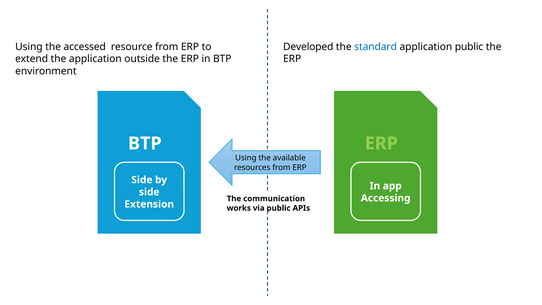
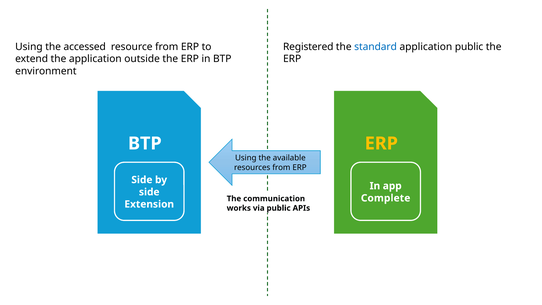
Developed: Developed -> Registered (308, 47)
ERP colour: light green -> yellow (381, 143)
Accessing: Accessing -> Complete (386, 198)
